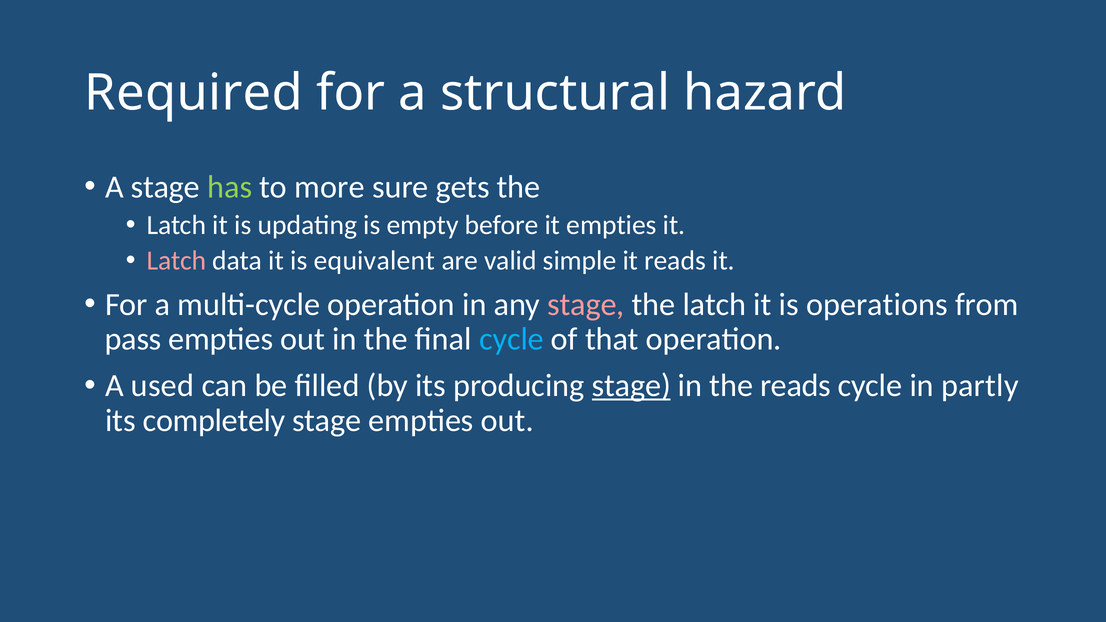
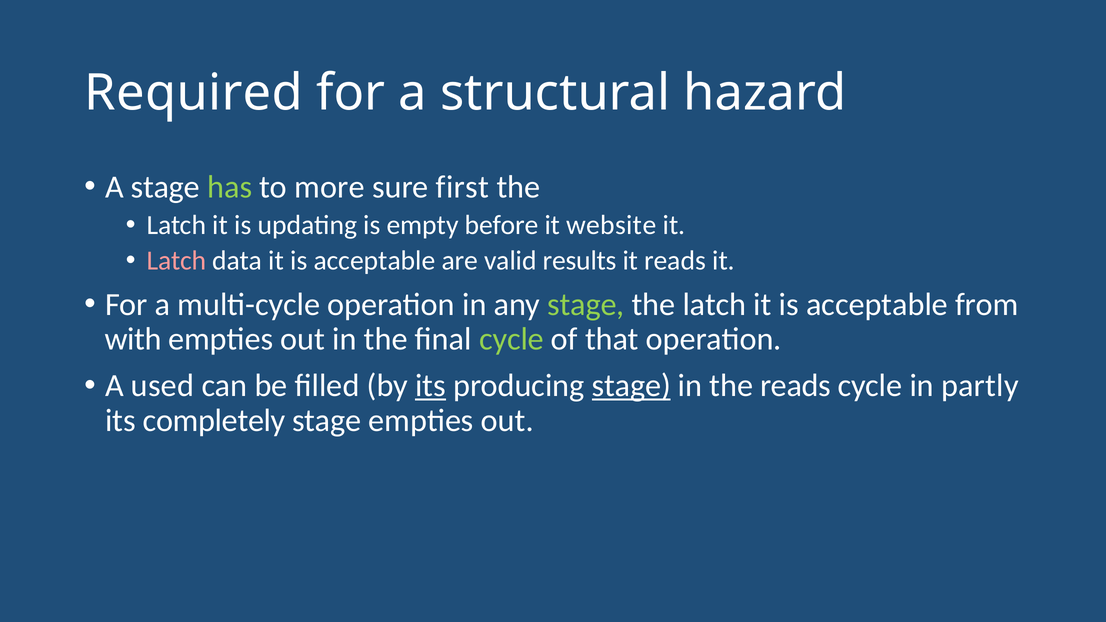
gets: gets -> first (462, 187)
it empties: empties -> website (611, 225)
data it is equivalent: equivalent -> acceptable (374, 261)
simple: simple -> results (580, 261)
stage colour: pink -> light green (586, 305)
latch it is operations: operations -> acceptable (877, 305)
pass: pass -> with (133, 339)
cycle colour: light blue -> light green (511, 339)
its underline: none -> present (430, 386)
